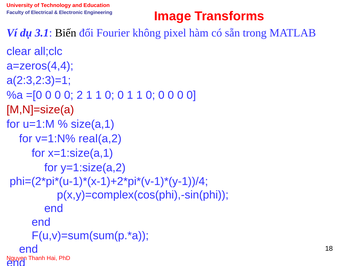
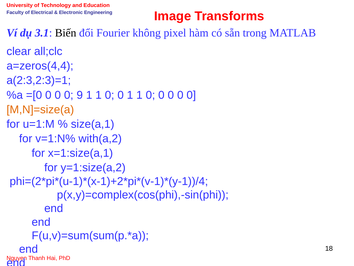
2: 2 -> 9 (80, 95)
M,N]=size(a colour: red -> orange (40, 109)
real(a,2: real(a,2 -> with(a,2 (100, 138)
